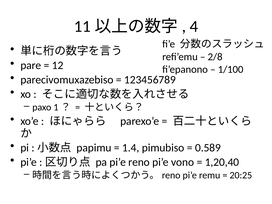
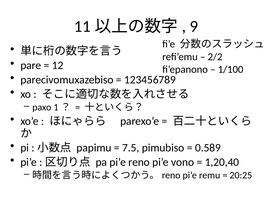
4: 4 -> 9 (194, 26)
2/8: 2/8 -> 2/2 (215, 57)
1.4: 1.4 -> 7.5 (131, 148)
